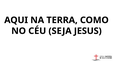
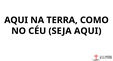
SEJA JESUS: JESUS -> AQUI (88, 31)
